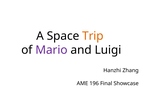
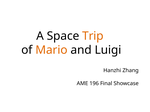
Mario colour: purple -> orange (51, 50)
